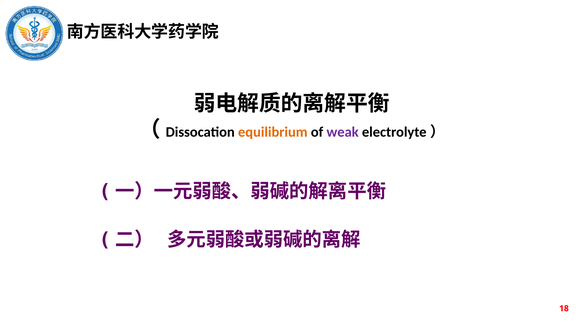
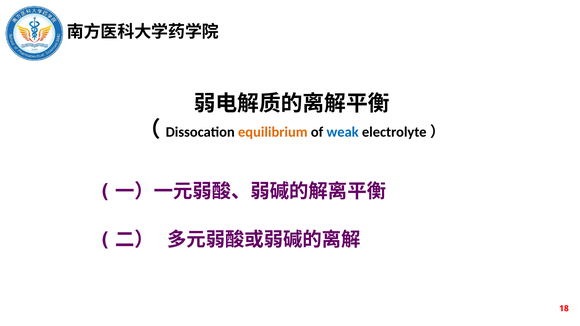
weak colour: purple -> blue (343, 132)
